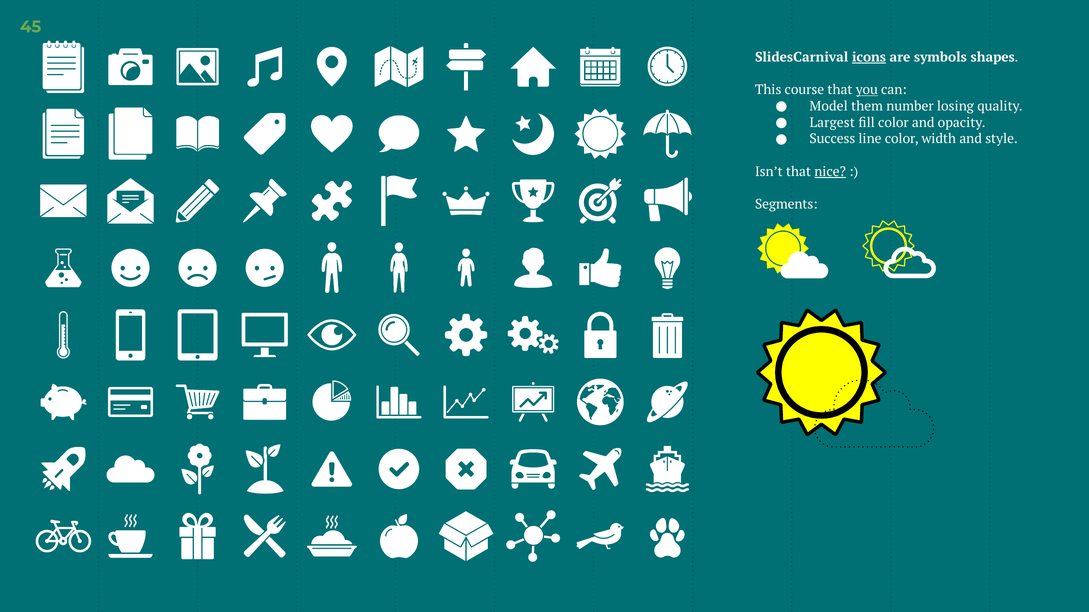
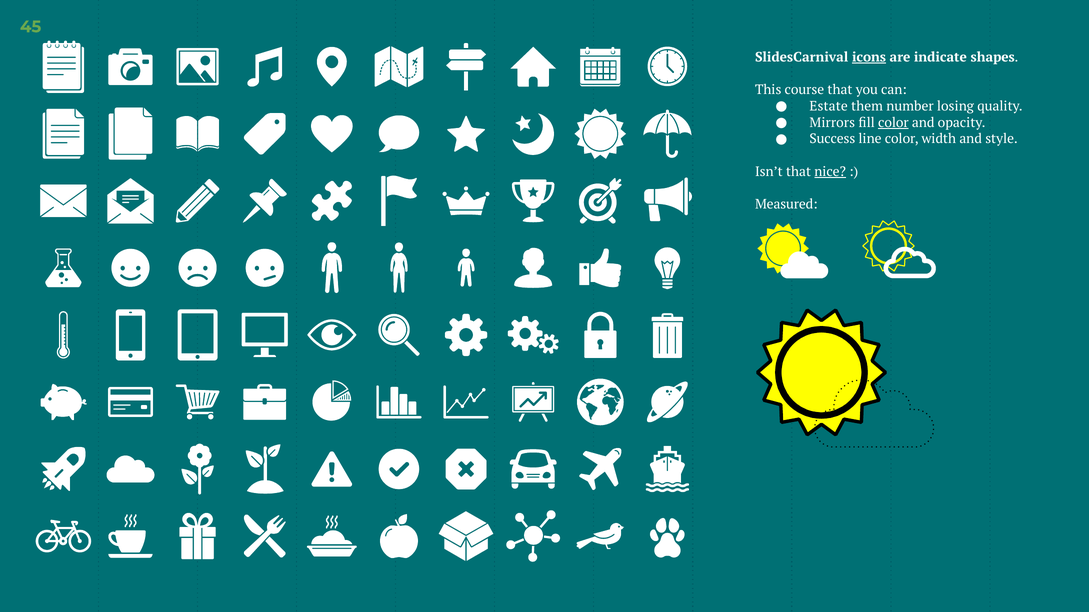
symbols: symbols -> indicate (940, 57)
you underline: present -> none (867, 90)
Model: Model -> Estate (829, 106)
Largest: Largest -> Mirrors (832, 123)
color underline: none -> present (893, 123)
Segments: Segments -> Measured (786, 205)
